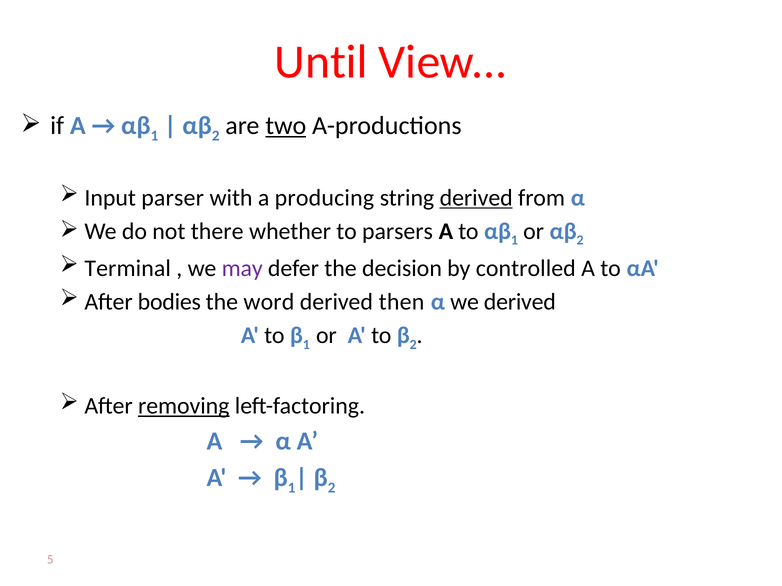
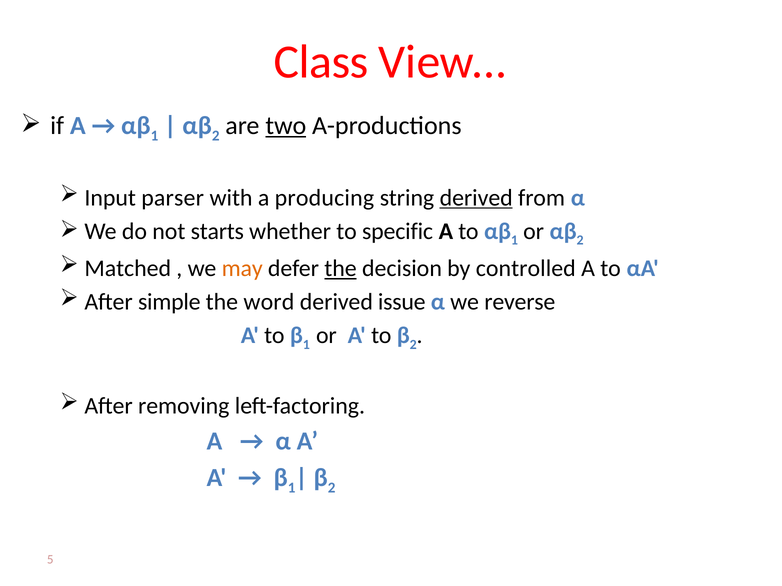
Until: Until -> Class (321, 62)
there: there -> starts (217, 231)
parsers: parsers -> specific (398, 231)
Terminal: Terminal -> Matched (128, 269)
may colour: purple -> orange (242, 269)
the underline: none -> present (341, 269)
bodies: bodies -> simple (169, 302)
then: then -> issue (402, 302)
we derived: derived -> reverse (520, 302)
removing underline: present -> none (184, 406)
